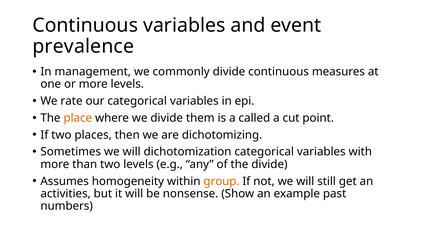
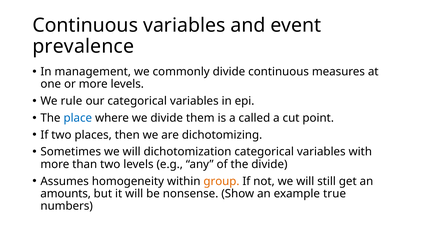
rate: rate -> rule (71, 101)
place colour: orange -> blue (78, 118)
activities: activities -> amounts (66, 193)
past: past -> true (335, 193)
